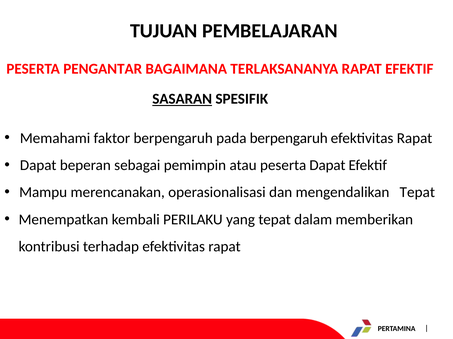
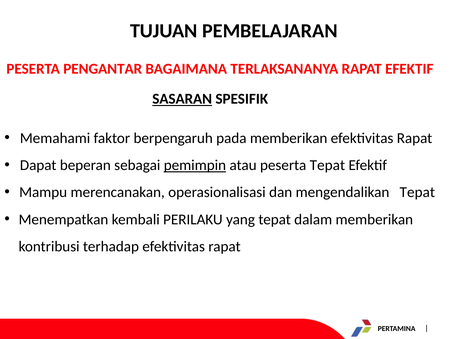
pada berpengaruh: berpengaruh -> memberikan (289, 138)
pemimpin underline: none -> present (195, 166)
peserta Dapat: Dapat -> Tepat (327, 166)
